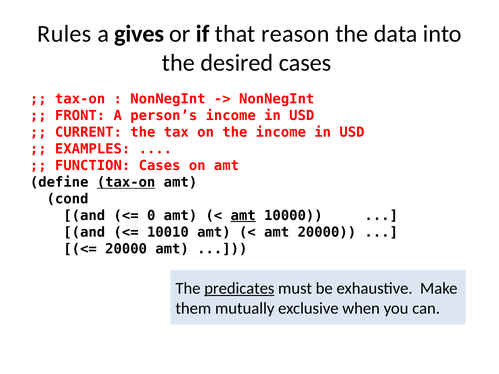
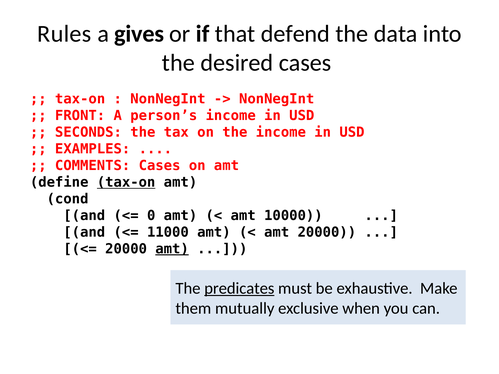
reason: reason -> defend (295, 34)
CURRENT: CURRENT -> SECONDS (88, 132)
FUNCTION: FUNCTION -> COMMENTS (93, 166)
amt underline: present -> none (243, 216)
10010: 10010 -> 11000 (168, 232)
amt underline: none -> present (172, 249)
